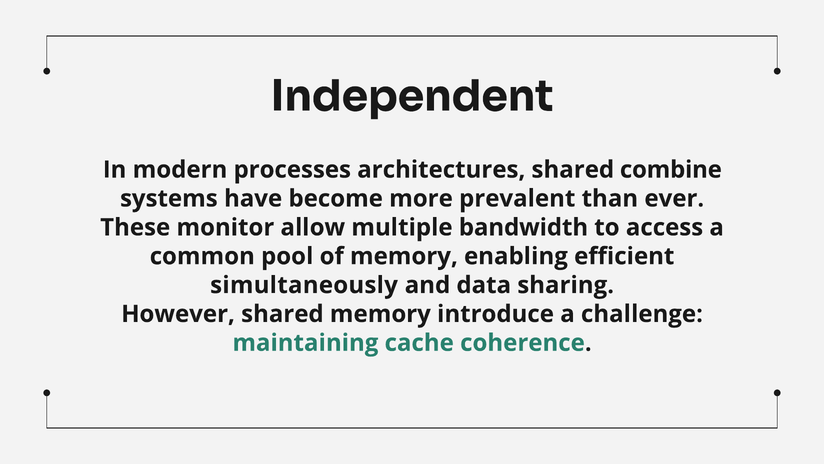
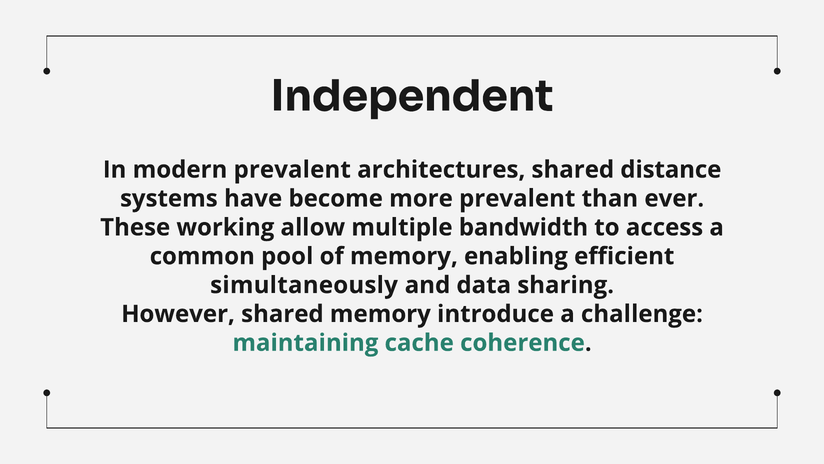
modern processes: processes -> prevalent (292, 170)
combine: combine -> distance (671, 170)
monitor: monitor -> working (225, 227)
